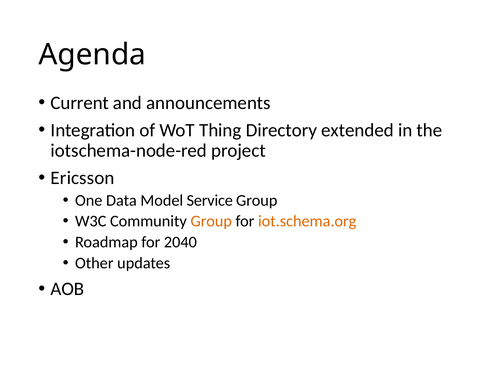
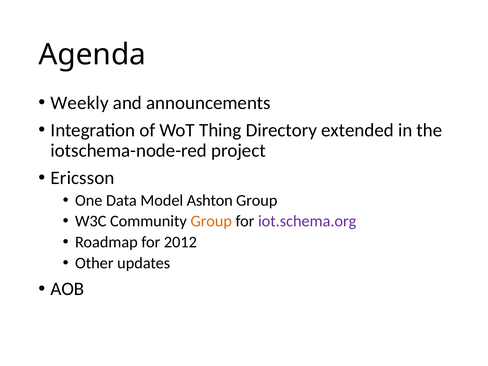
Current: Current -> Weekly (80, 103)
Service: Service -> Ashton (210, 200)
iot.schema.org colour: orange -> purple (307, 221)
2040: 2040 -> 2012 (180, 242)
